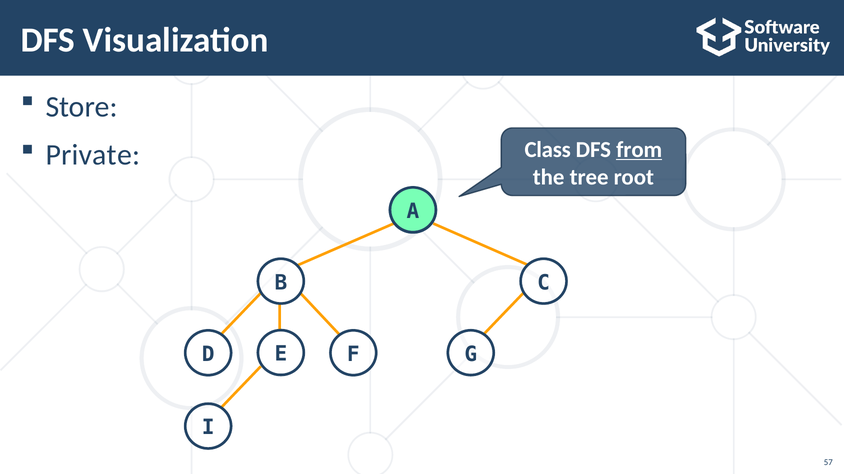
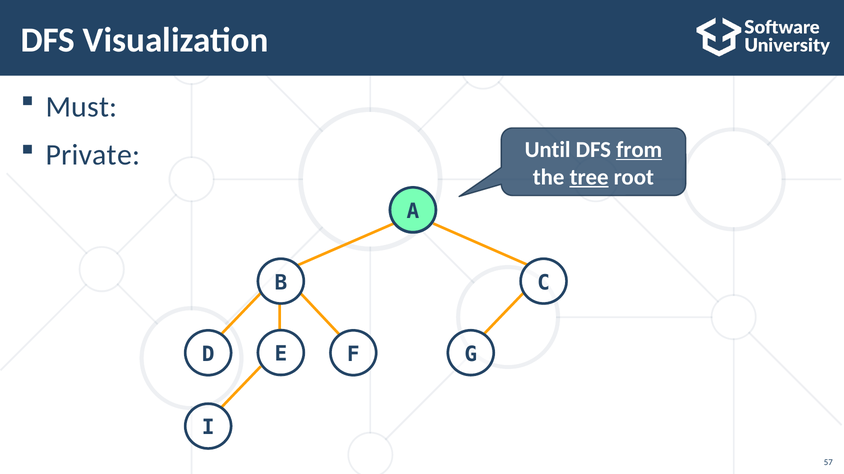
Store: Store -> Must (81, 107)
Class: Class -> Until (548, 150)
tree underline: none -> present (589, 177)
